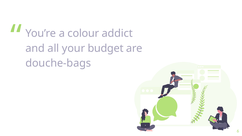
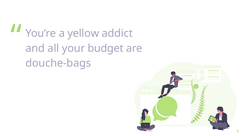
colour: colour -> yellow (83, 33)
